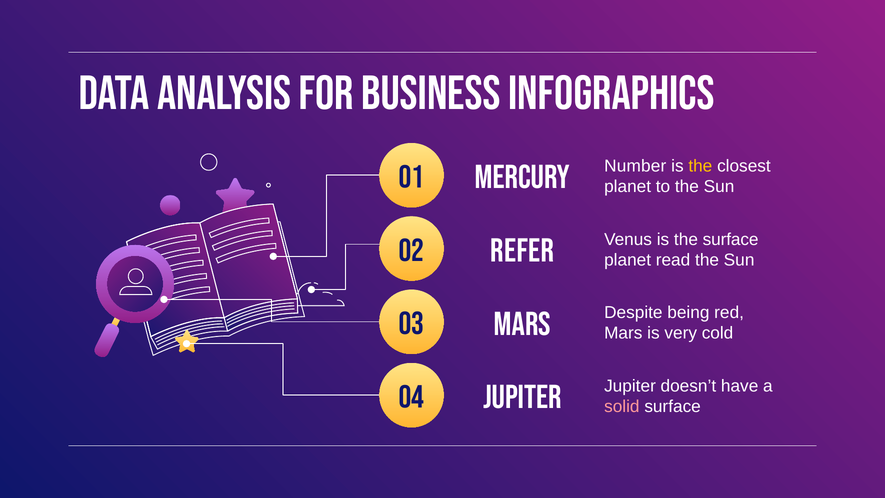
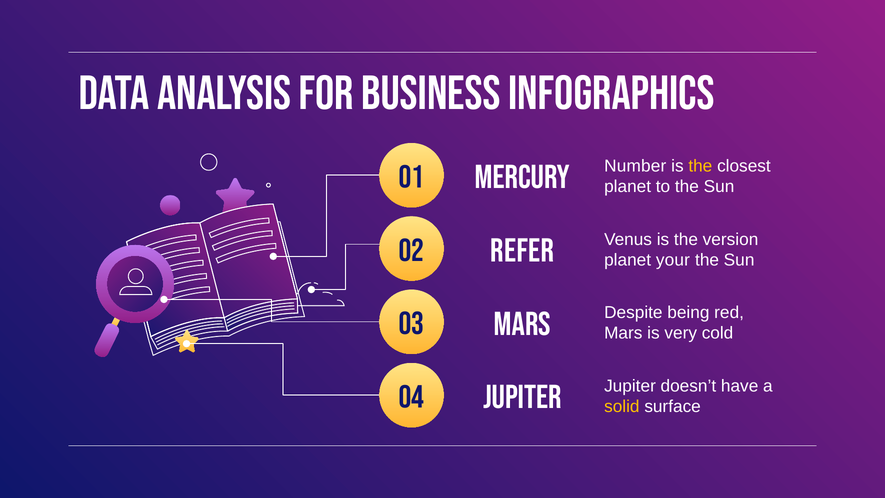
the surface: surface -> version (731, 239)
read: read -> your (673, 260)
solid colour: pink -> yellow (622, 406)
